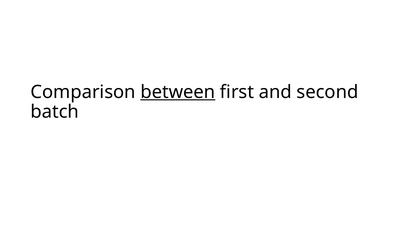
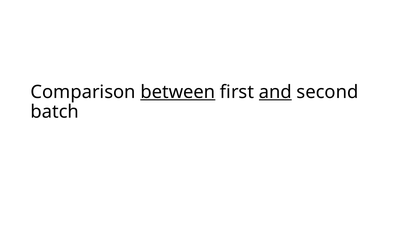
and underline: none -> present (275, 92)
